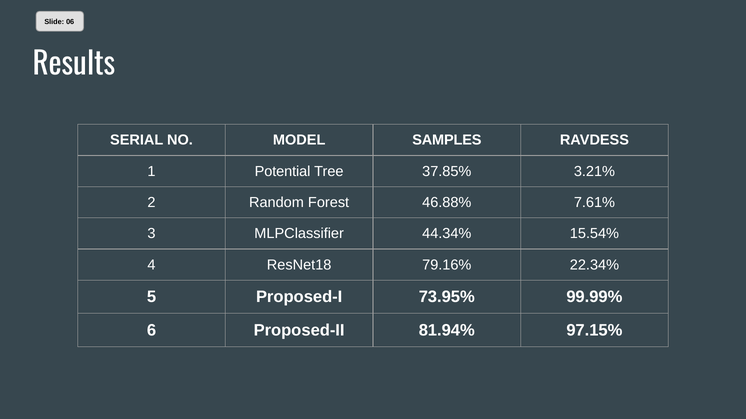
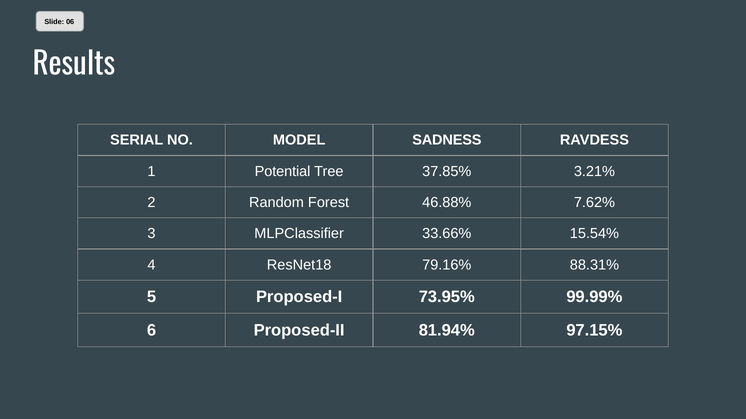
SAMPLES: SAMPLES -> SADNESS (447, 140)
7.61%: 7.61% -> 7.62% (594, 203)
44.34%: 44.34% -> 33.66% (447, 234)
22.34%: 22.34% -> 88.31% (594, 265)
